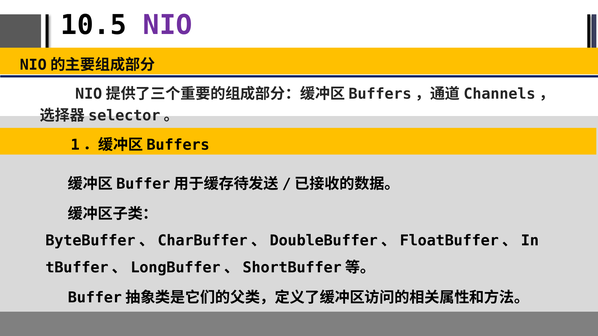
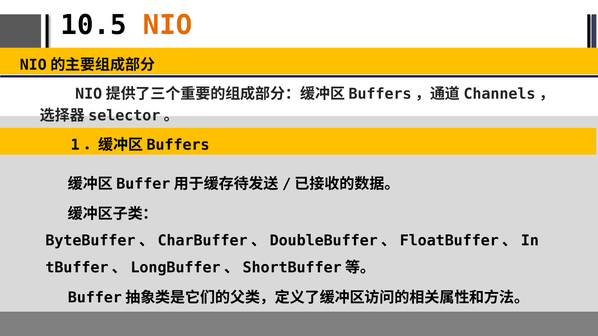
NIO colour: purple -> orange (168, 25)
